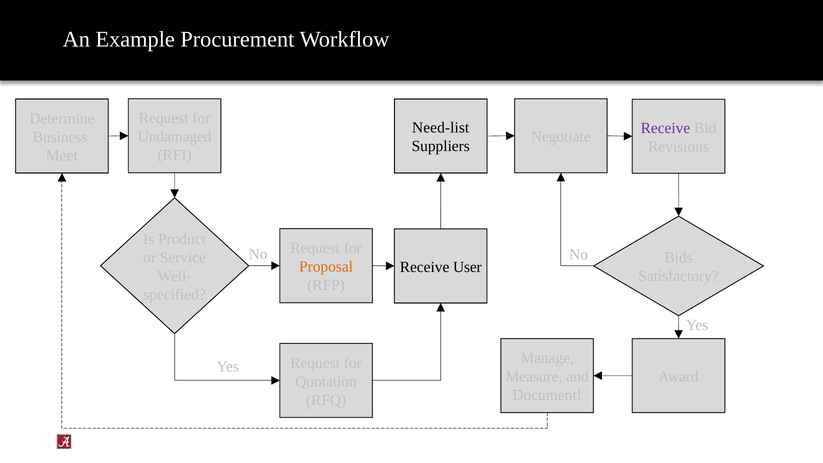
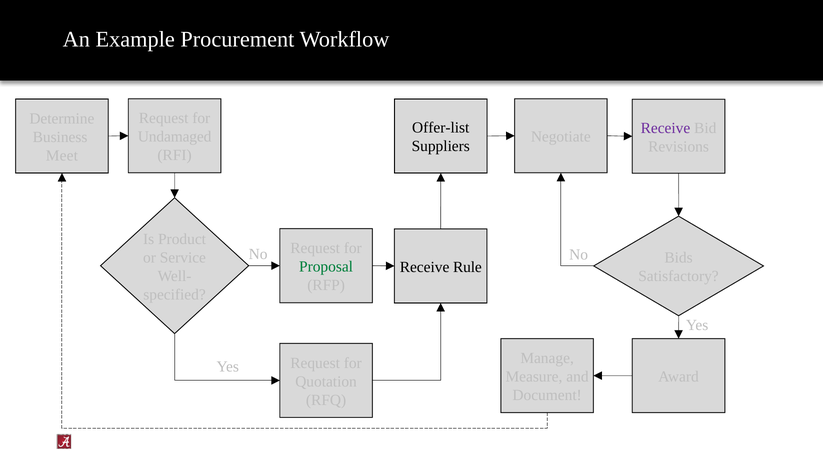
Need-list: Need-list -> Offer-list (441, 128)
Proposal colour: orange -> green (326, 267)
User: User -> Rule (467, 267)
